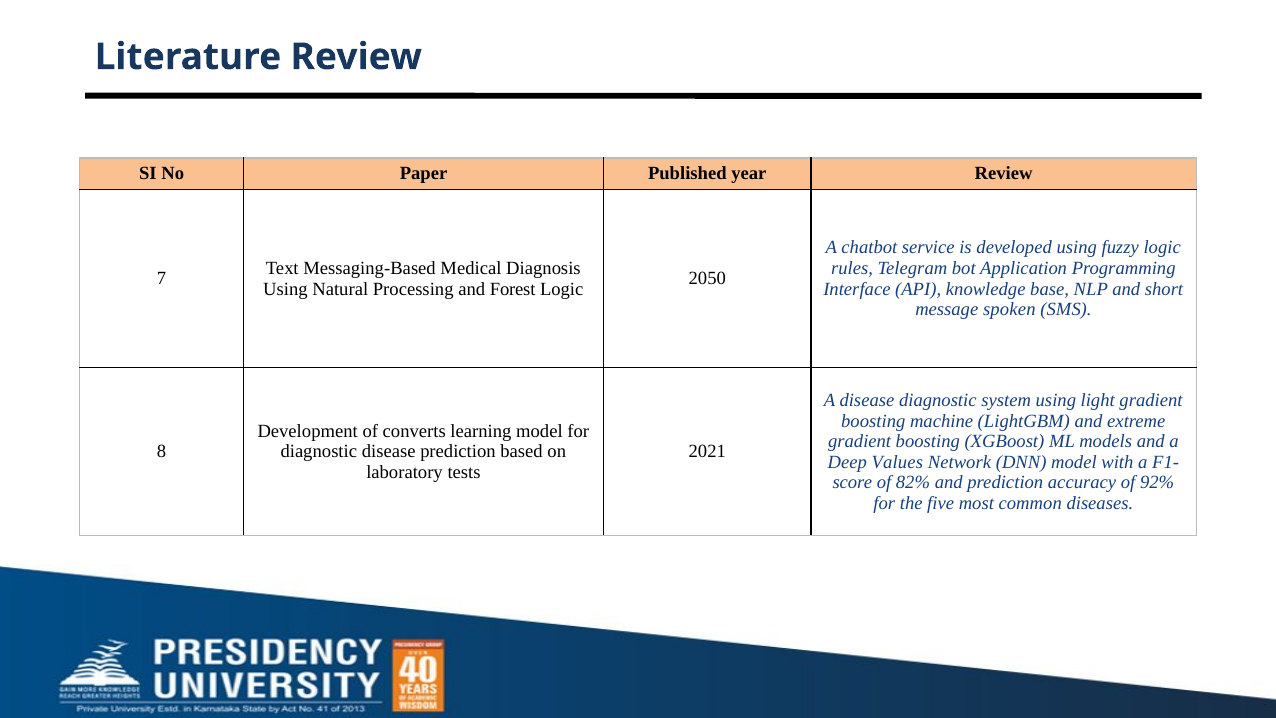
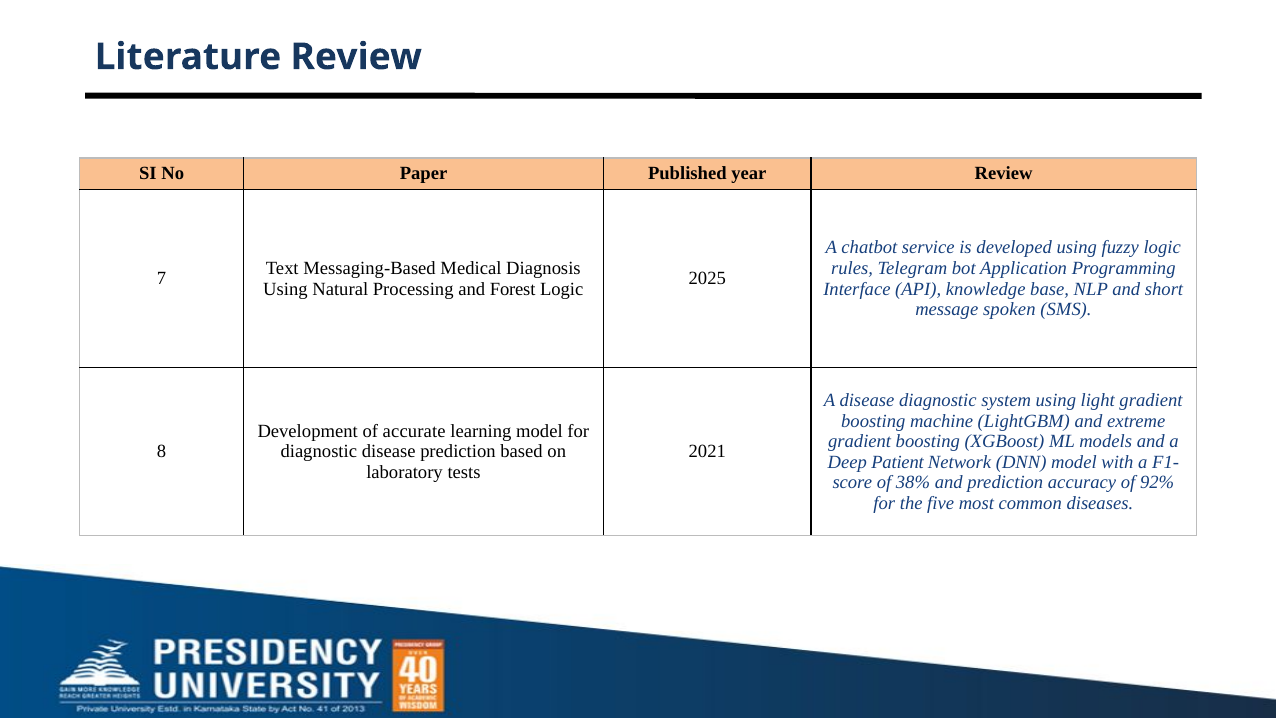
2050: 2050 -> 2025 (707, 279)
converts: converts -> accurate (414, 431)
Values: Values -> Patient (898, 462)
82%: 82% -> 38% (913, 483)
